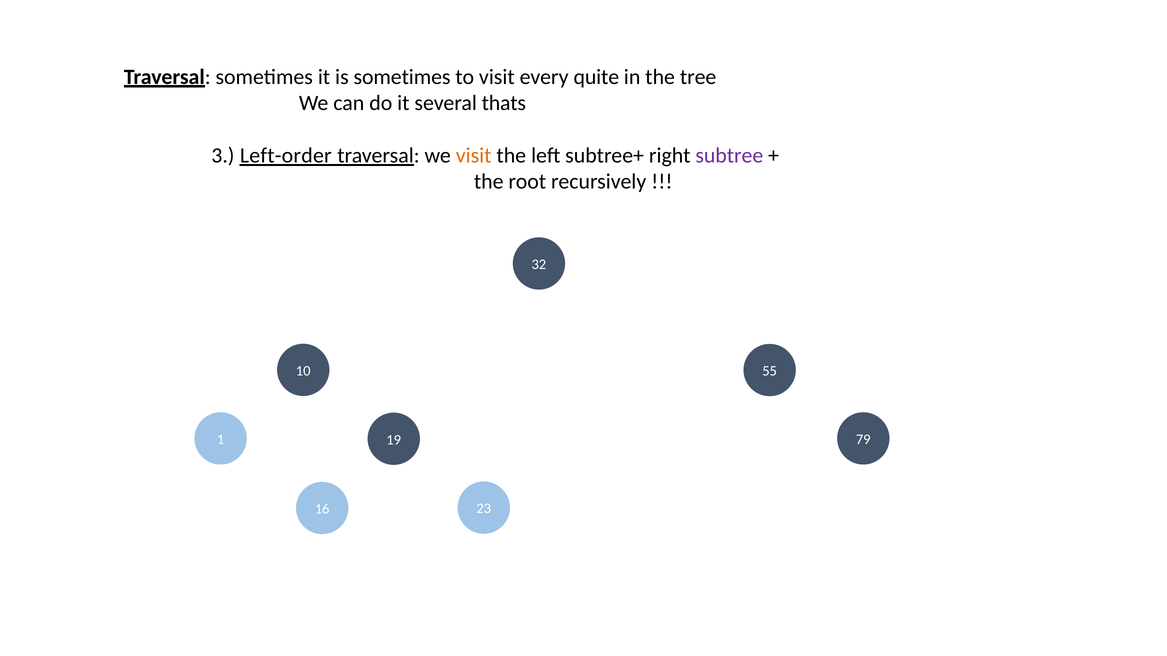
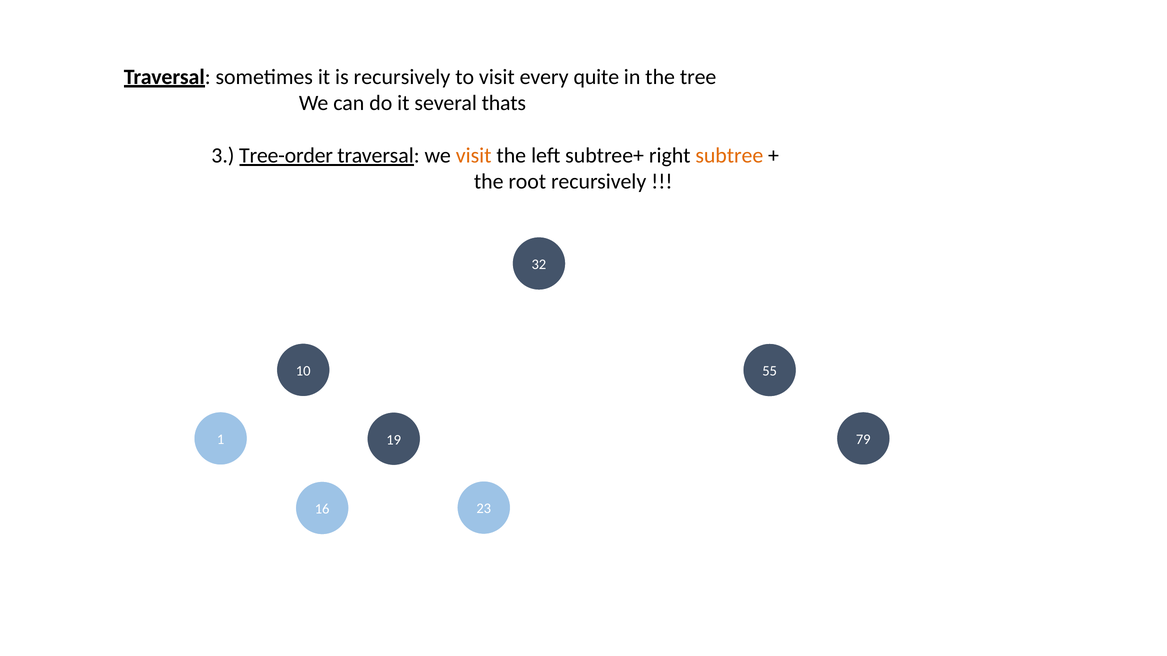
is sometimes: sometimes -> recursively (402, 77)
Left-order: Left-order -> Tree-order (286, 156)
subtree colour: purple -> orange (729, 156)
